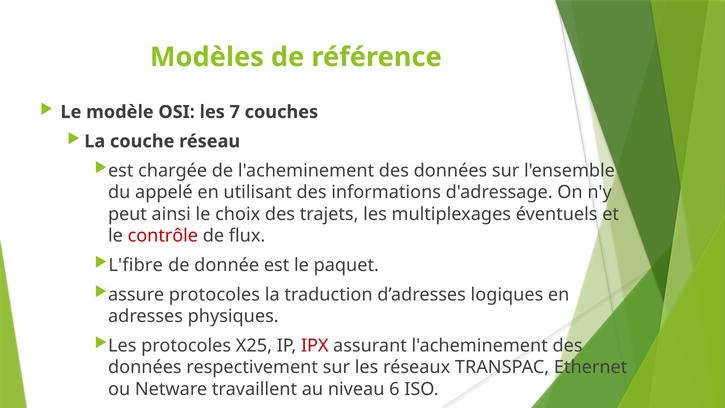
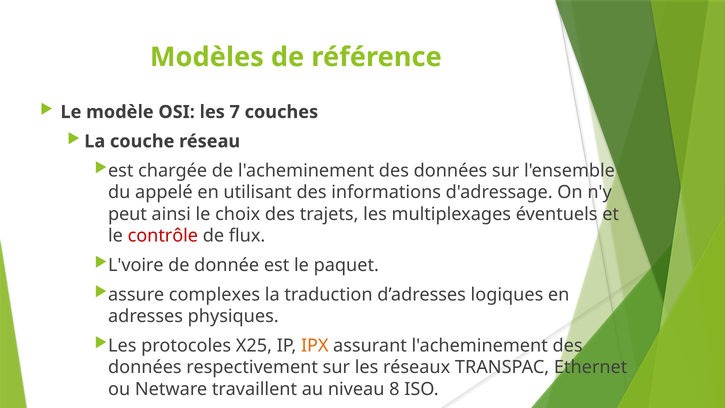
L'fibre: L'fibre -> L'voire (136, 265)
assure protocoles: protocoles -> complexes (214, 294)
IPX colour: red -> orange (315, 346)
6: 6 -> 8 (394, 389)
